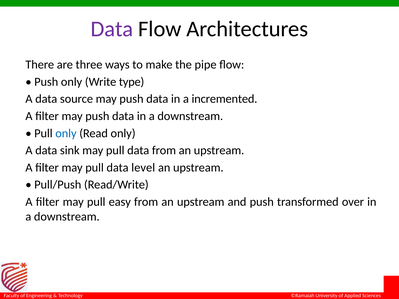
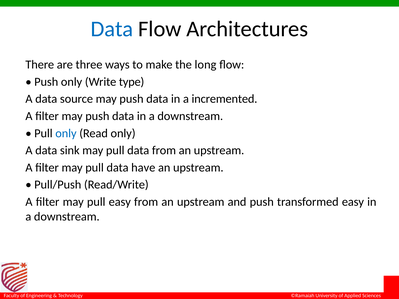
Data colour: purple -> blue (112, 29)
pipe: pipe -> long (206, 65)
level: level -> have (143, 168)
transformed over: over -> easy (353, 202)
